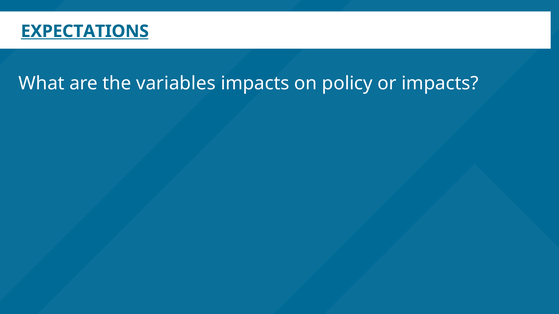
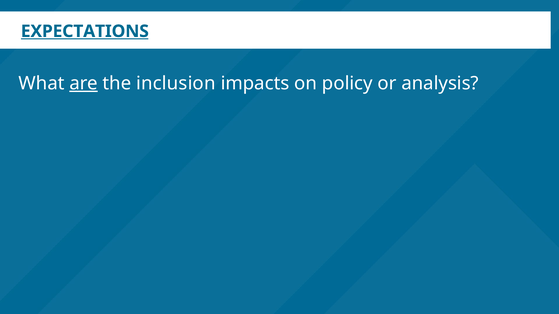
are underline: none -> present (84, 83)
variables: variables -> inclusion (176, 83)
or impacts: impacts -> analysis (440, 83)
